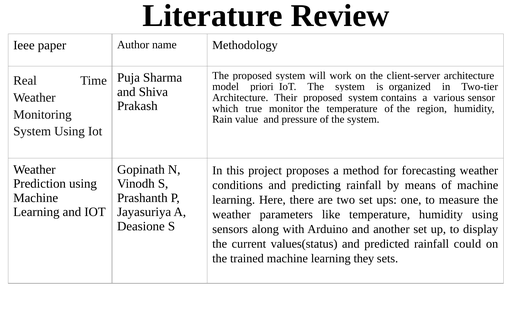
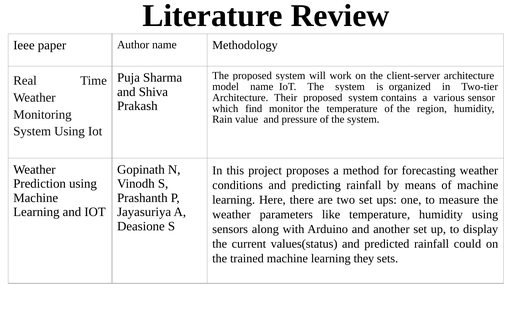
model priori: priori -> name (262, 87)
true: true -> find (254, 109)
